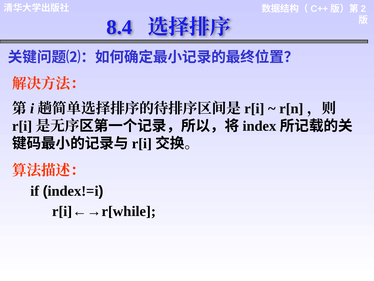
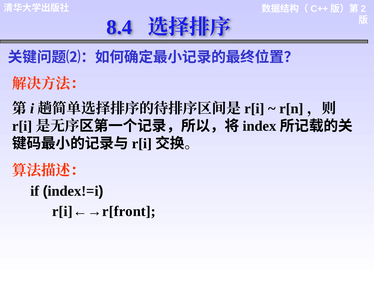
r[i]←→r[while: r[i]←→r[while -> r[i]←→r[front (104, 211)
